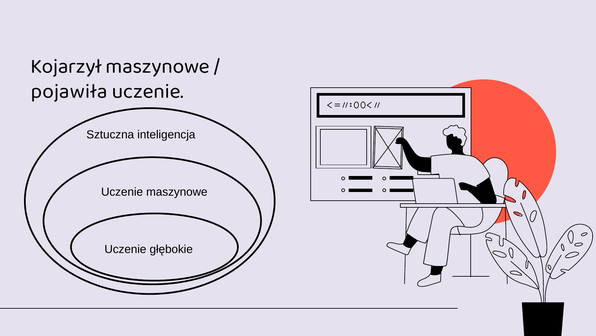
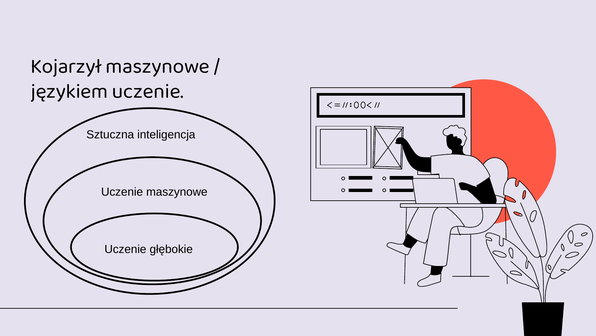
pojawiła: pojawiła -> językiem (69, 91)
